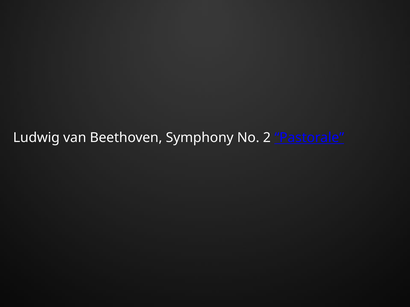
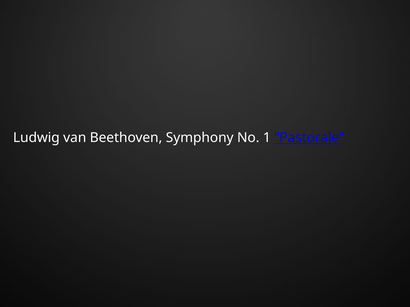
2: 2 -> 1 (267, 138)
